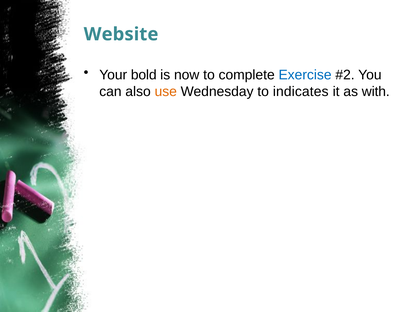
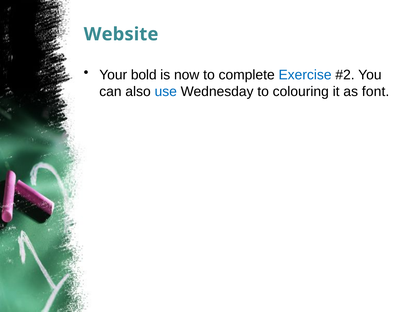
use colour: orange -> blue (166, 91)
indicates: indicates -> colouring (301, 91)
with: with -> font (376, 91)
